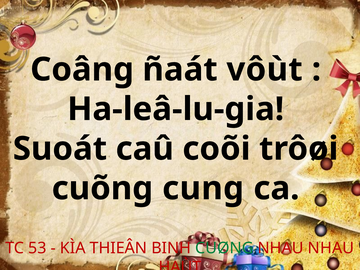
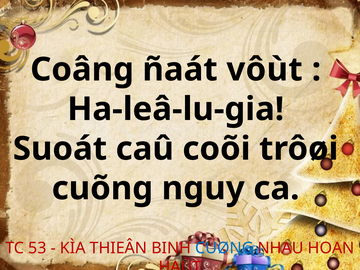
cung: cung -> nguy (203, 188)
CUØNG colour: green -> blue (224, 248)
NHAU NHAU: NHAU -> HOAN (331, 248)
